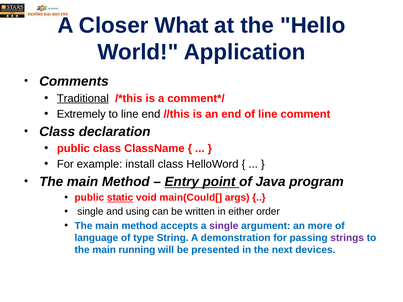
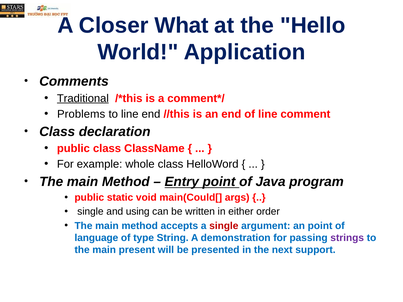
Extremely: Extremely -> Problems (81, 114)
install: install -> whole (140, 164)
static underline: present -> none (120, 198)
single colour: purple -> red (224, 226)
an more: more -> point (320, 226)
running: running -> present (137, 250)
devices: devices -> support (315, 250)
